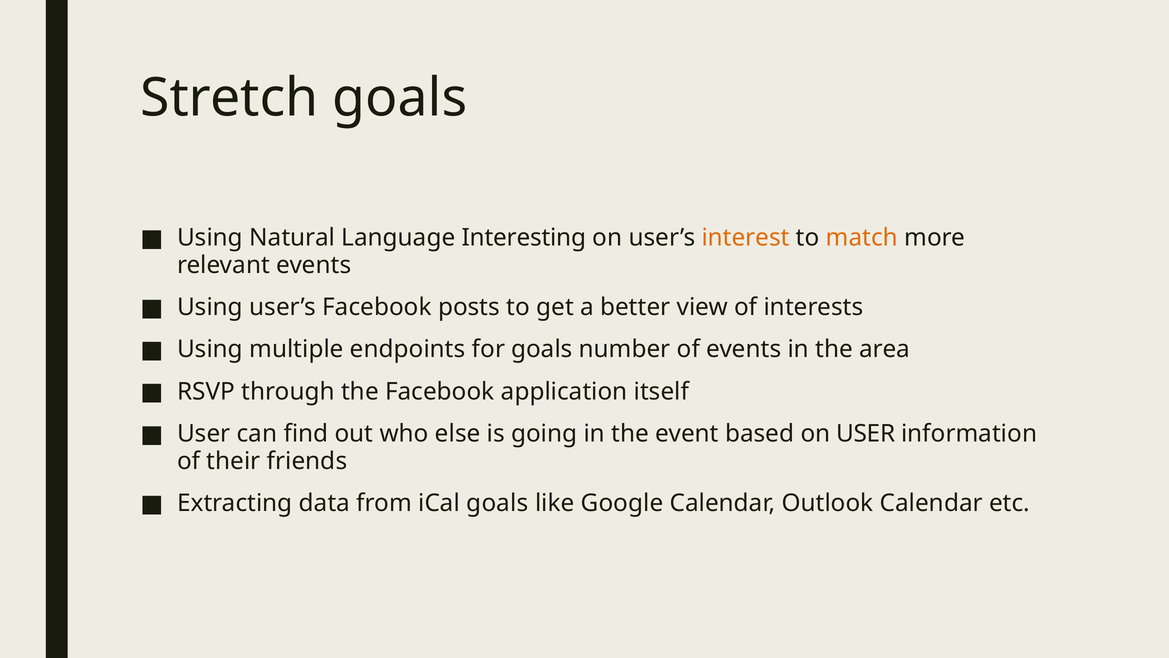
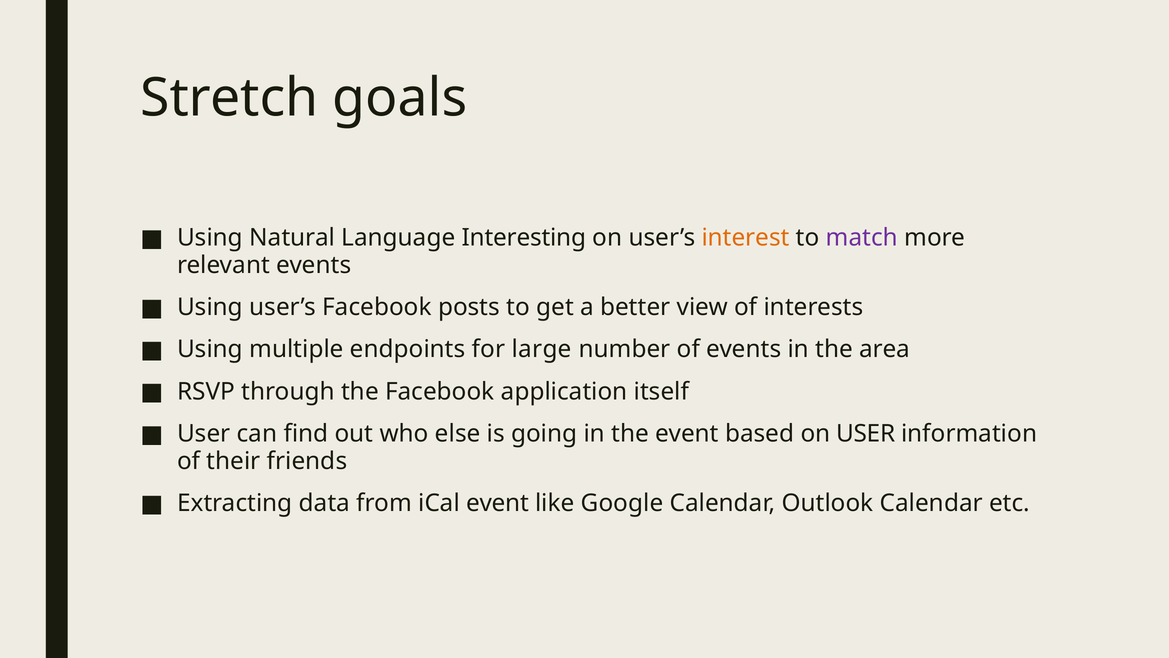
match colour: orange -> purple (862, 238)
for goals: goals -> large (542, 349)
iCal goals: goals -> event (498, 503)
